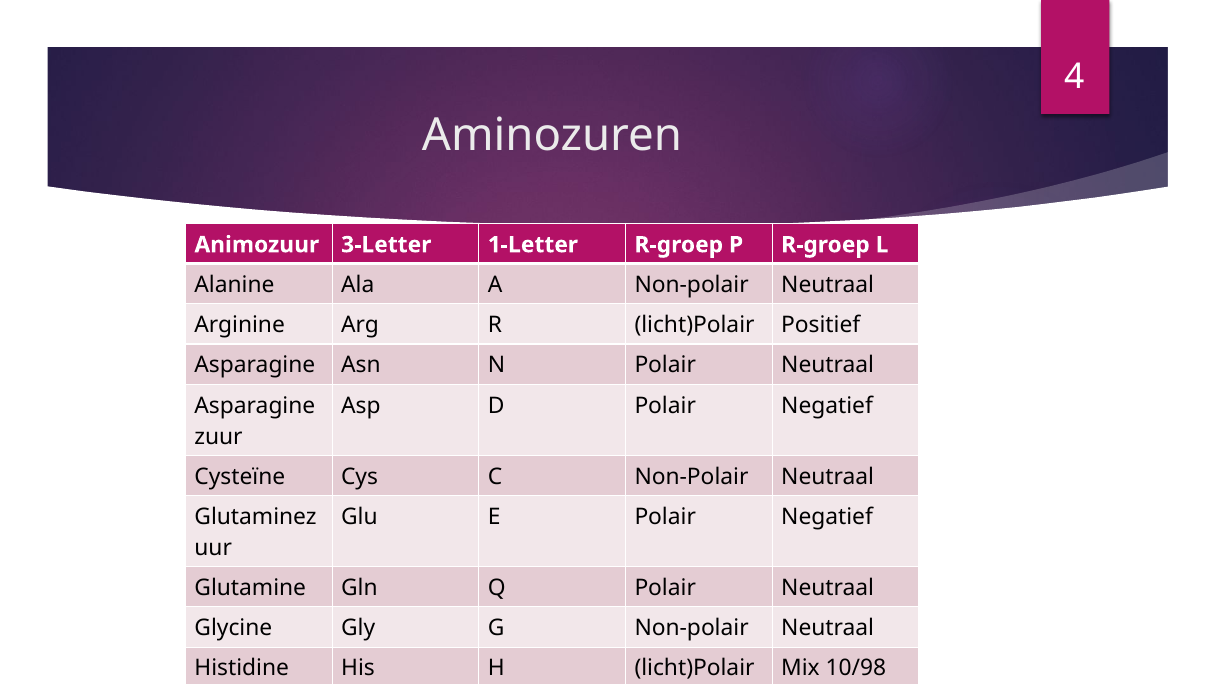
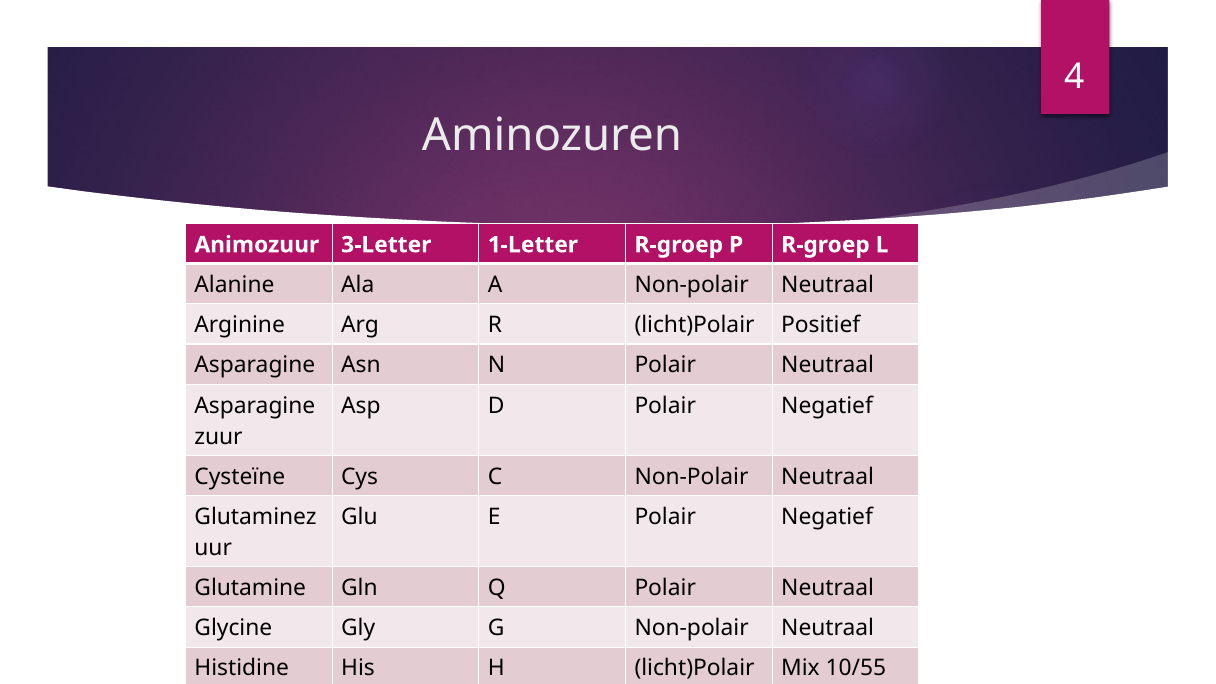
10/98: 10/98 -> 10/55 (856, 668)
